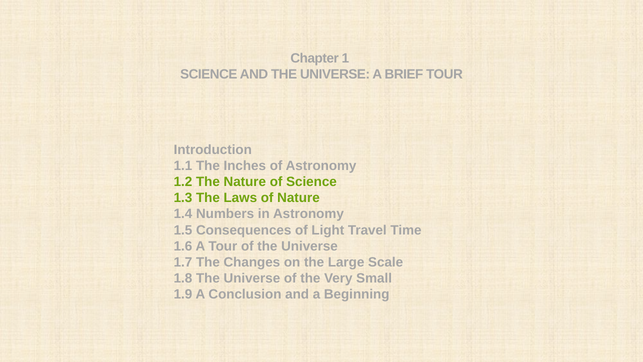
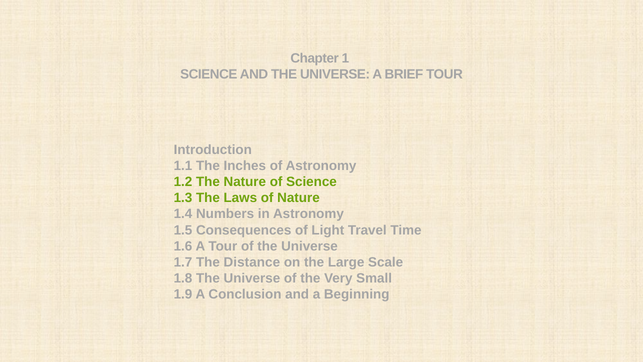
Changes: Changes -> Distance (252, 262)
